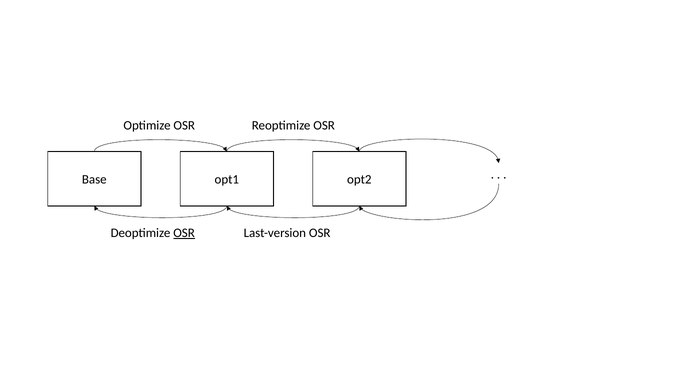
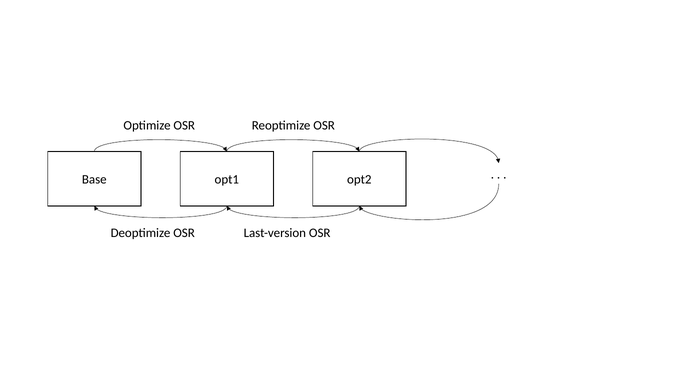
OSR underline: present -> none (184, 233)
